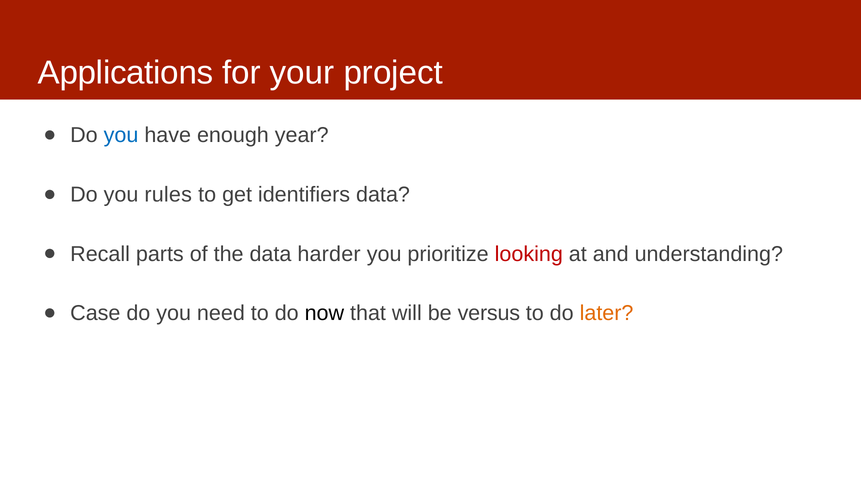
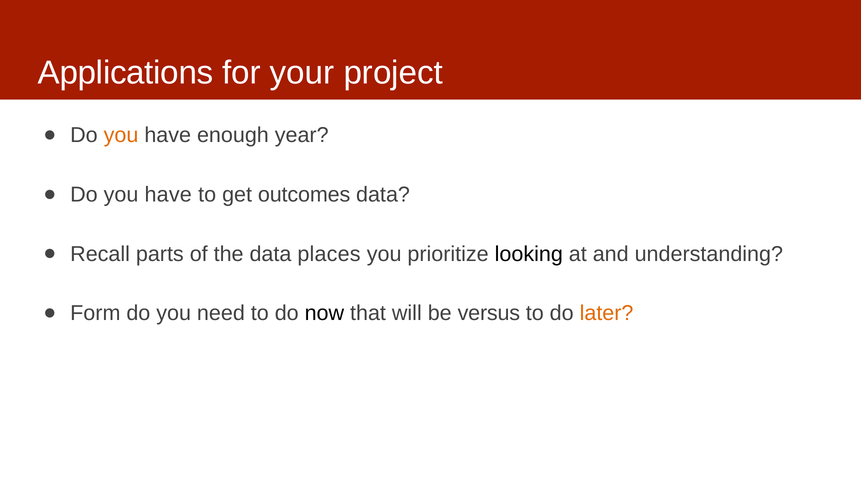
you colour: blue -> orange (121, 135)
rules: rules -> have (168, 195)
identifiers: identifiers -> outcomes (304, 195)
harder: harder -> places (329, 254)
looking colour: red -> black (529, 254)
Case: Case -> Form (95, 314)
